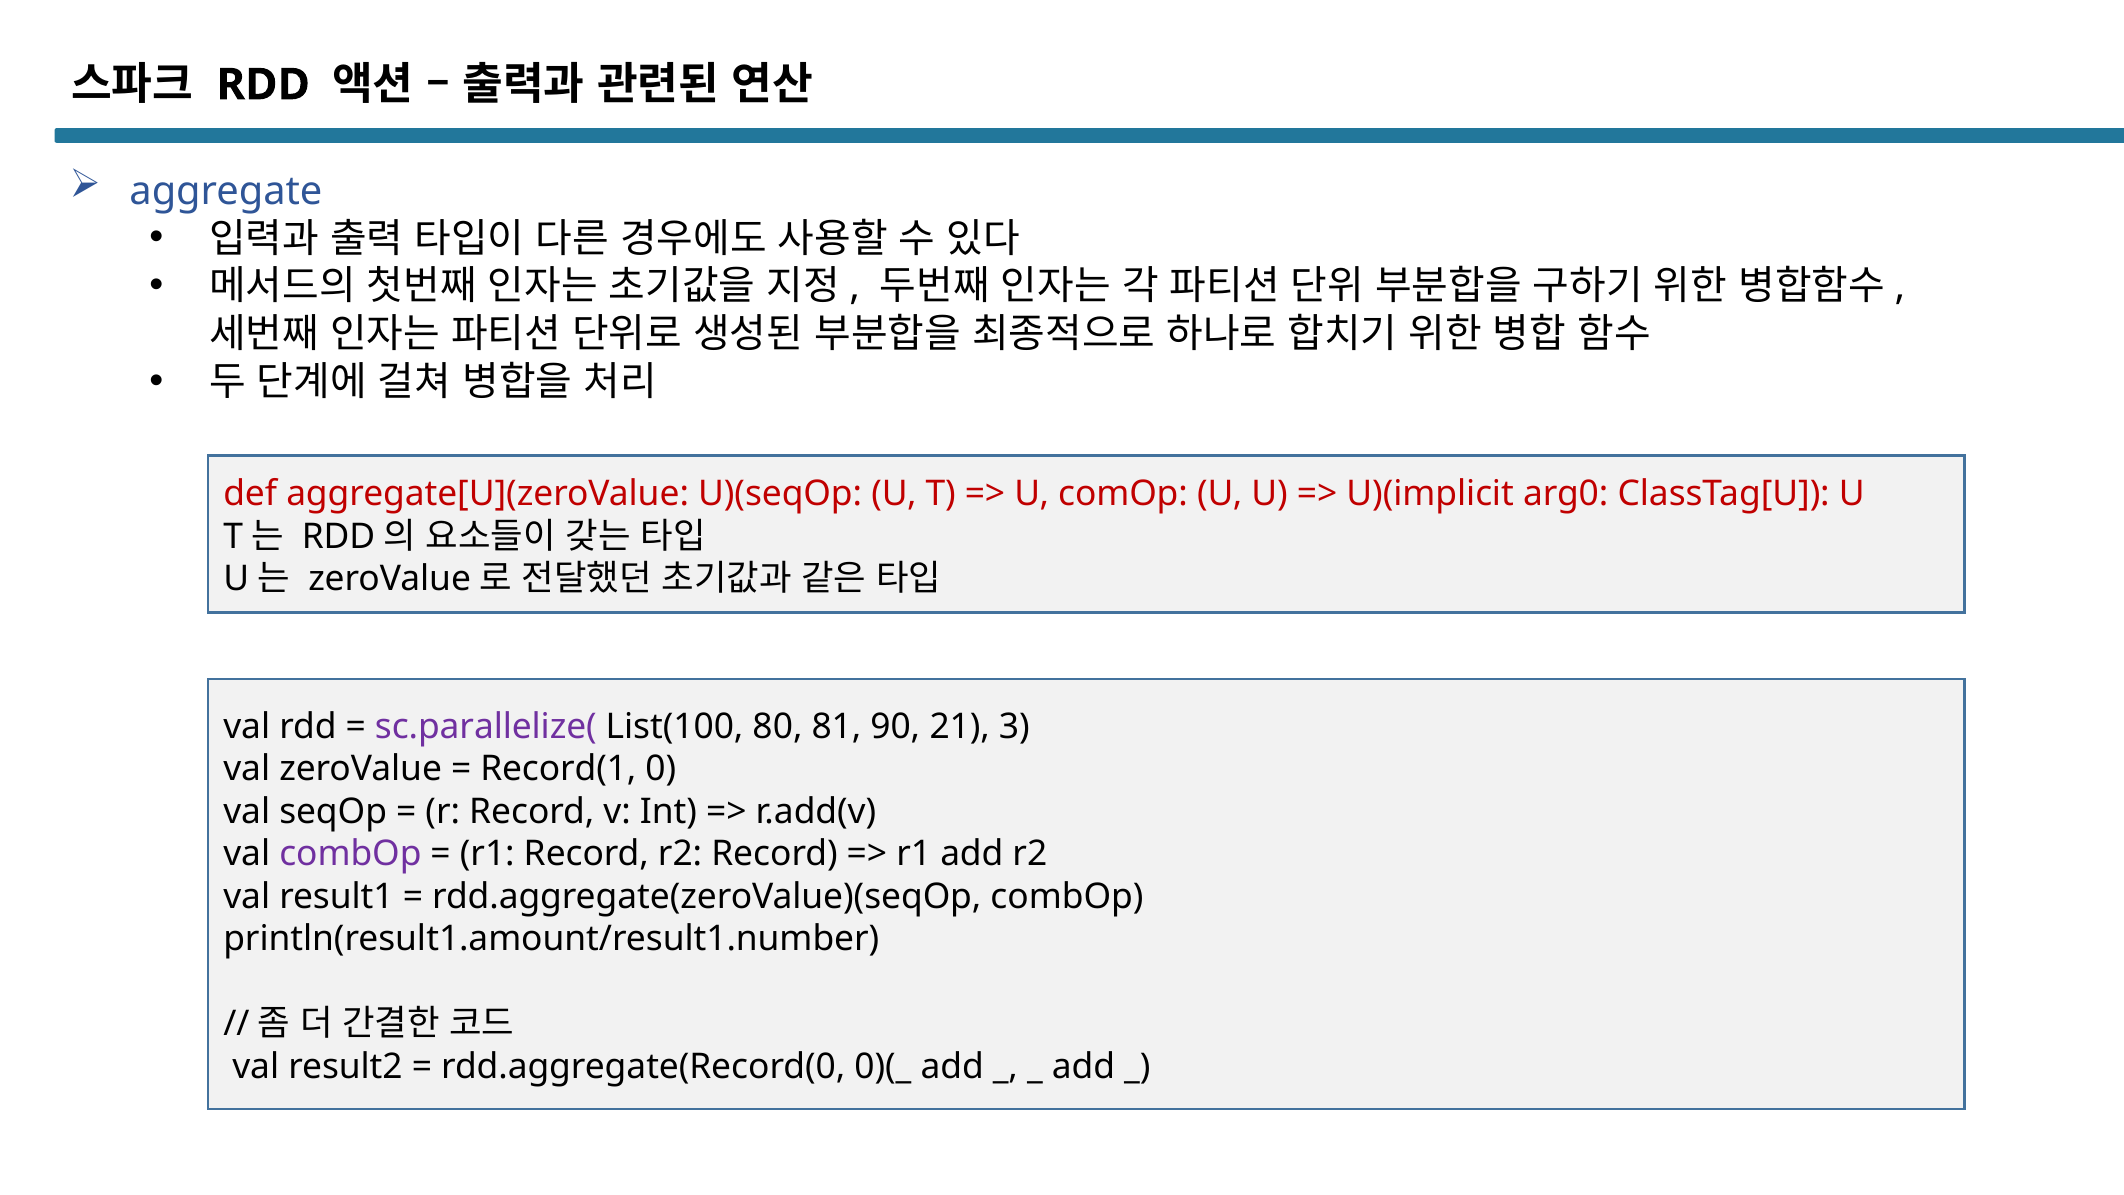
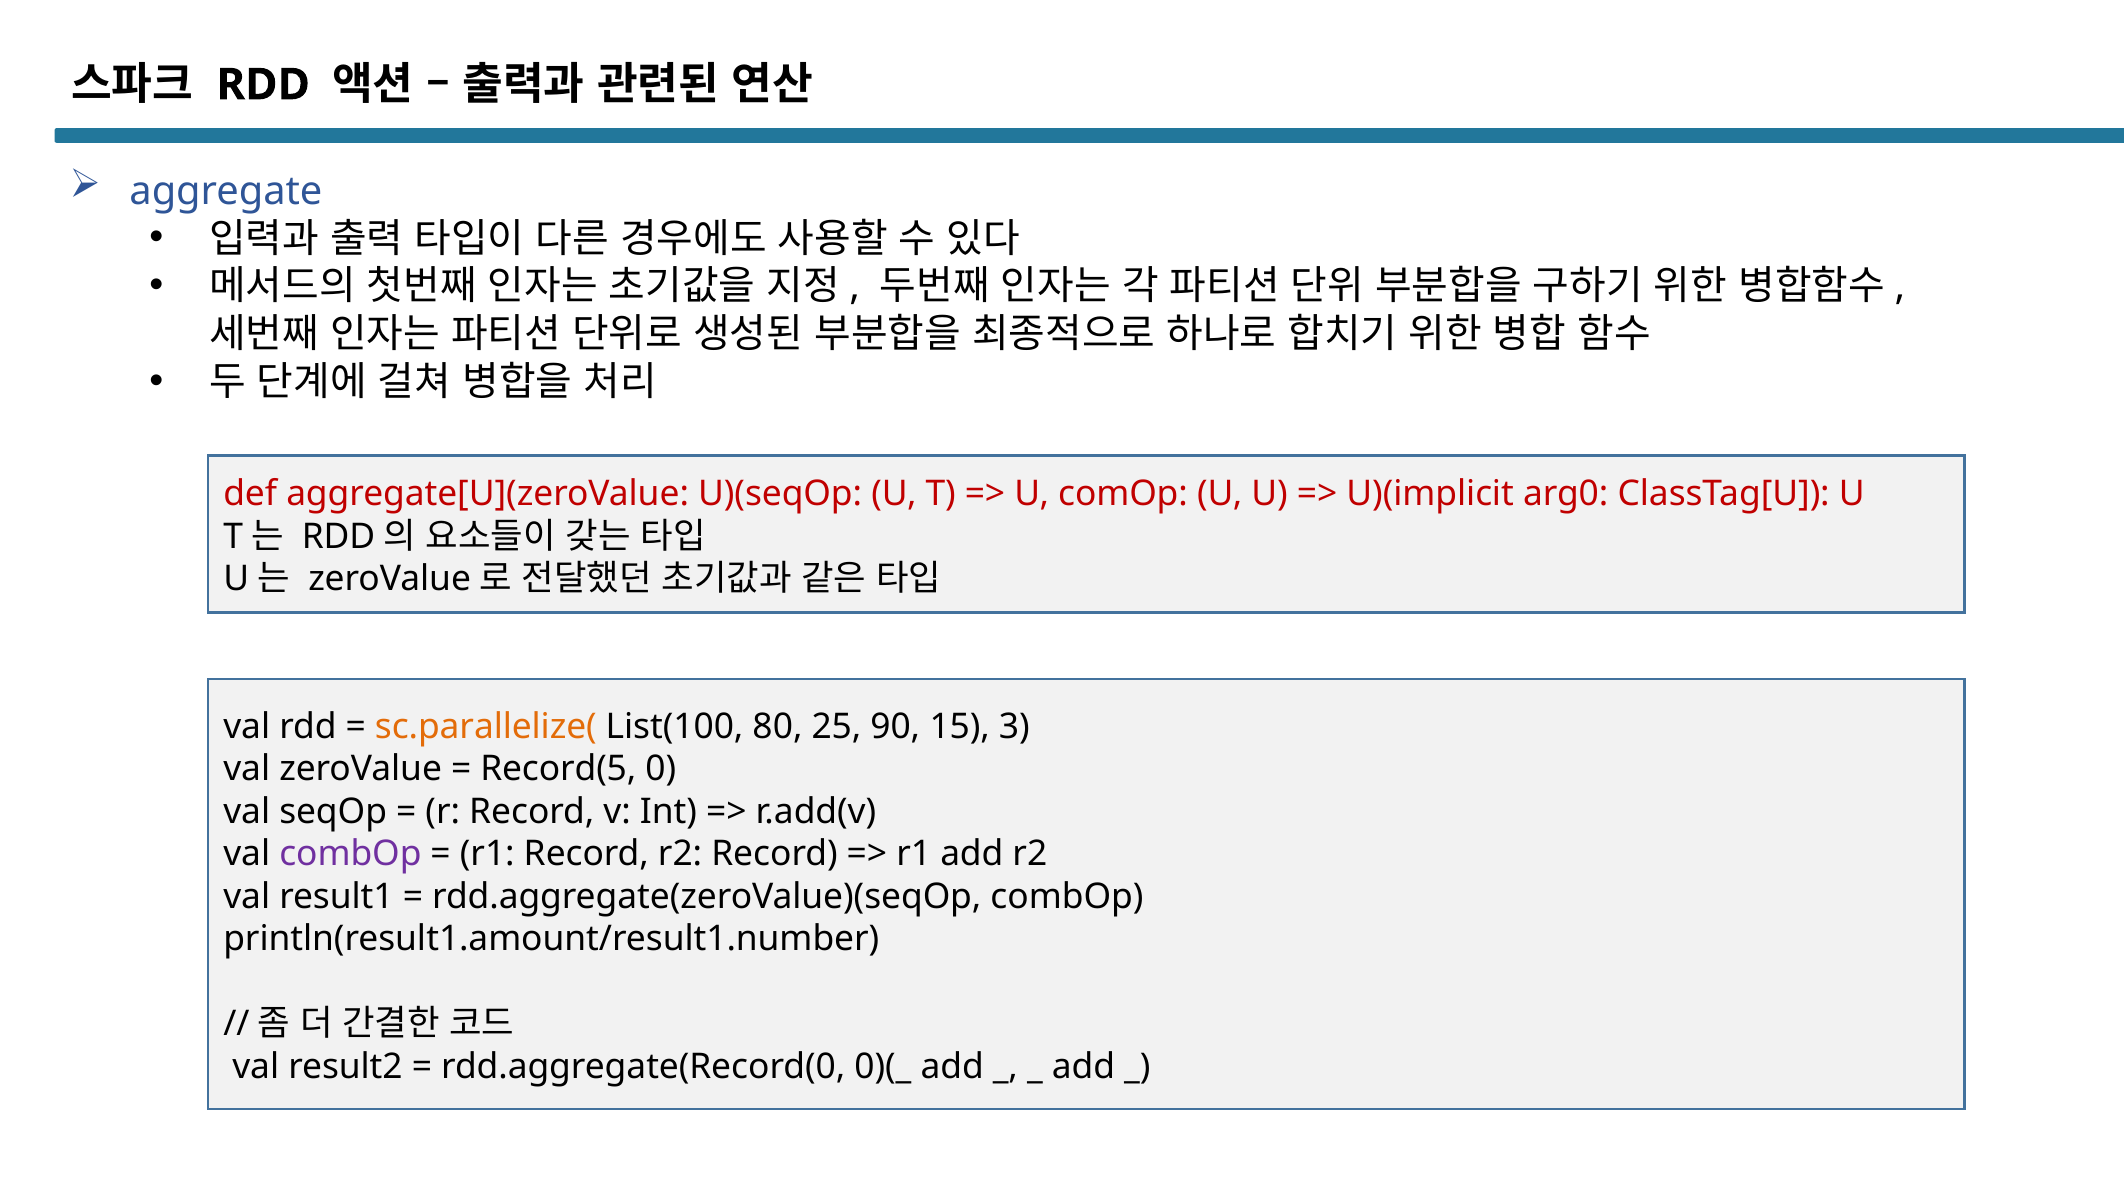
sc.parallelize( colour: purple -> orange (486, 726)
81: 81 -> 25 (836, 726)
21: 21 -> 15 (960, 726)
Record(1: Record(1 -> Record(5 (558, 769)
